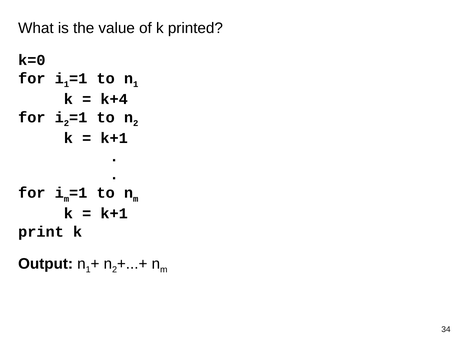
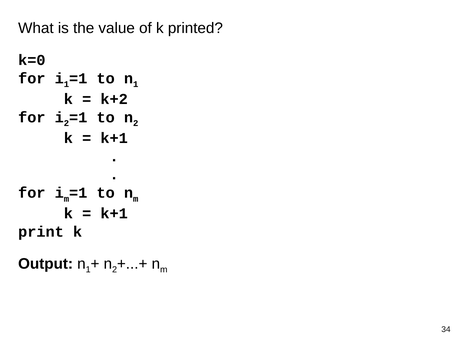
k+4: k+4 -> k+2 (114, 99)
